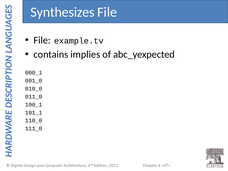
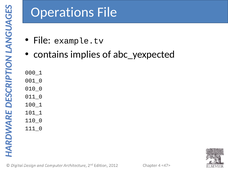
Synthesizes: Synthesizes -> Operations (62, 12)
